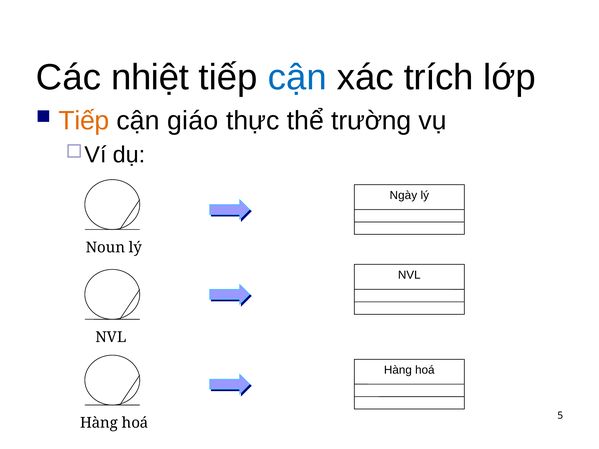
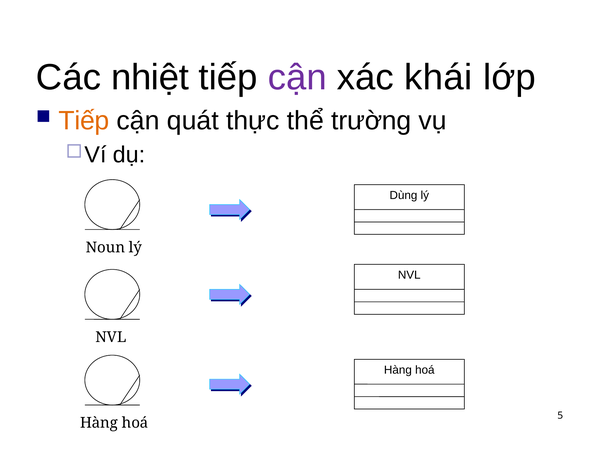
cận colour: blue -> purple (297, 77)
trích: trích -> khái (438, 77)
giáo: giáo -> quát (193, 121)
Ngày: Ngày -> Dùng (403, 195)
